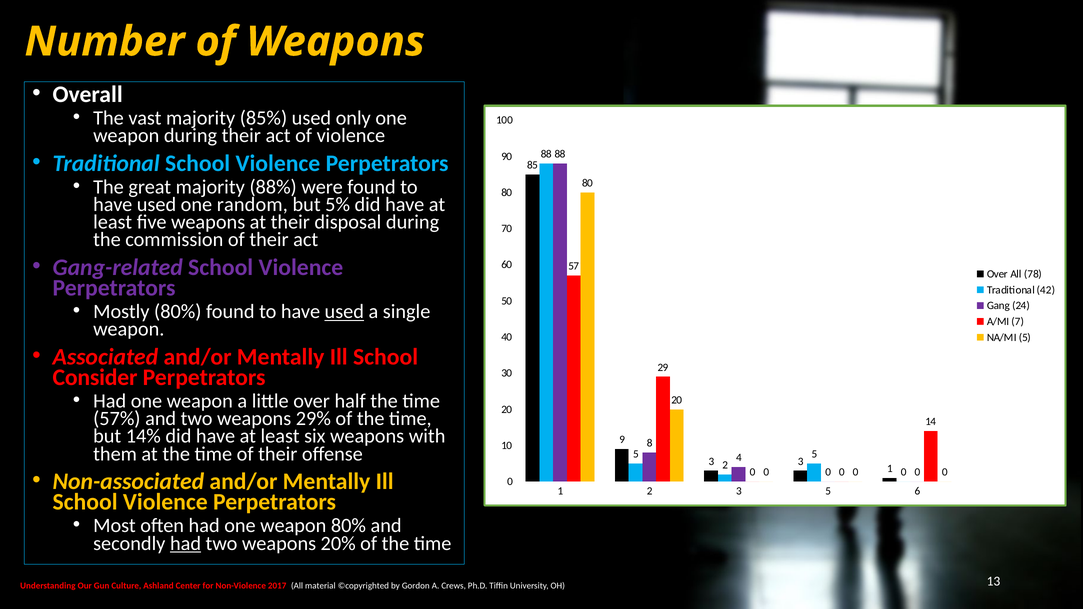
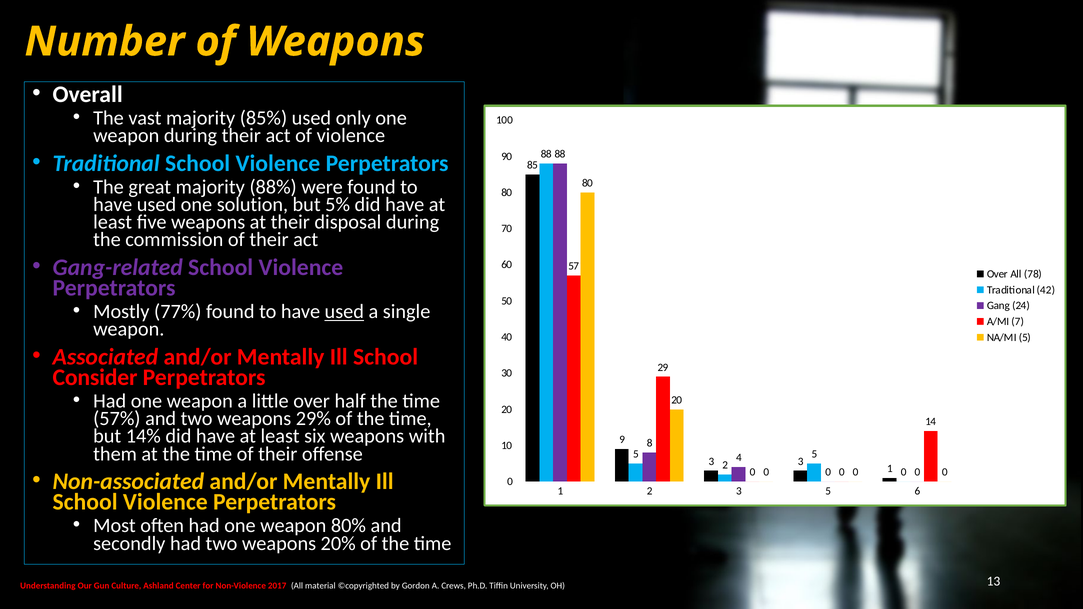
random: random -> solution (252, 205)
Mostly 80%: 80% -> 77% (178, 312)
had underline: present -> none (186, 544)
